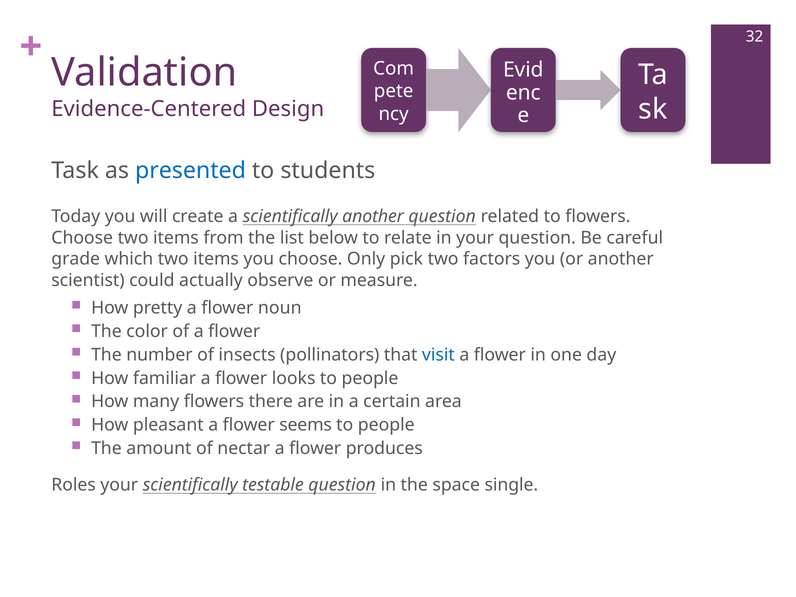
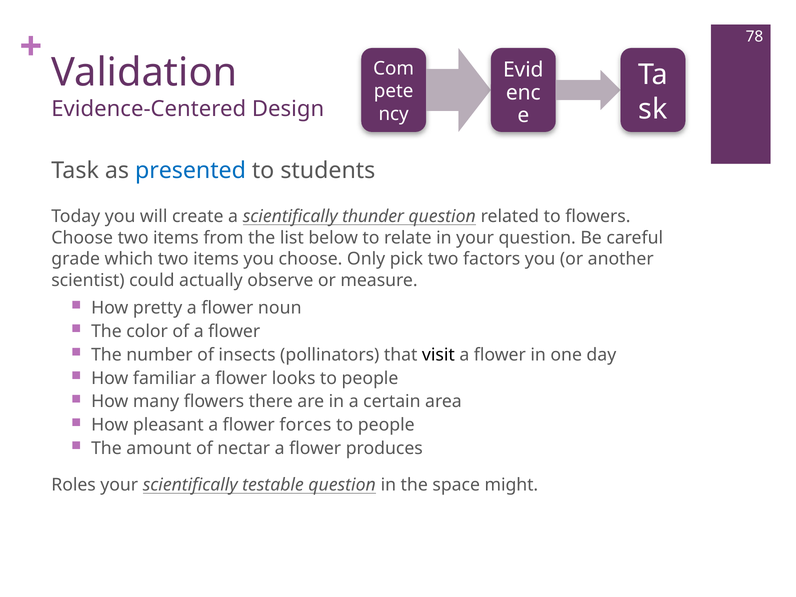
32: 32 -> 78 (754, 37)
scientifically another: another -> thunder (373, 217)
visit colour: blue -> black (438, 355)
seems: seems -> forces (305, 425)
single: single -> might (511, 485)
